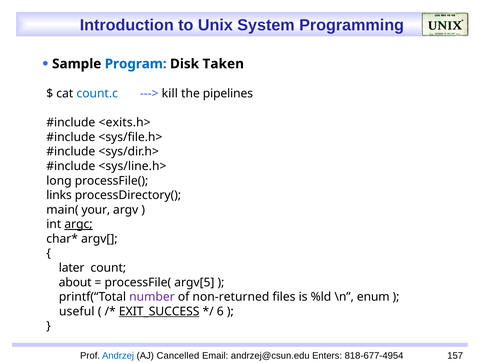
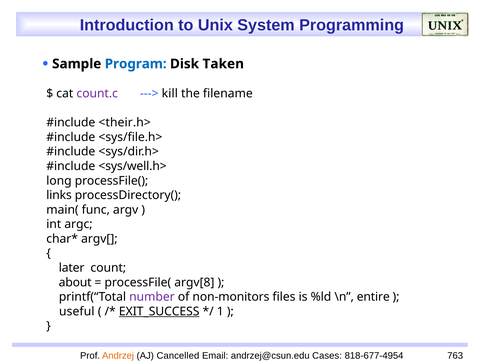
count.c colour: blue -> purple (97, 94)
pipelines: pipelines -> filename (228, 94)
<exits.h>: <exits.h> -> <their.h> (125, 123)
<sys/line.h>: <sys/line.h> -> <sys/well.h> (133, 166)
your: your -> func (96, 210)
argc underline: present -> none (78, 224)
argv[5: argv[5 -> argv[8 (194, 282)
non-returned: non-returned -> non-monitors (231, 297)
enum: enum -> entire (373, 297)
6: 6 -> 1 (220, 311)
Andrzej colour: blue -> orange (118, 356)
Enters: Enters -> Cases (327, 356)
157: 157 -> 763 (455, 356)
